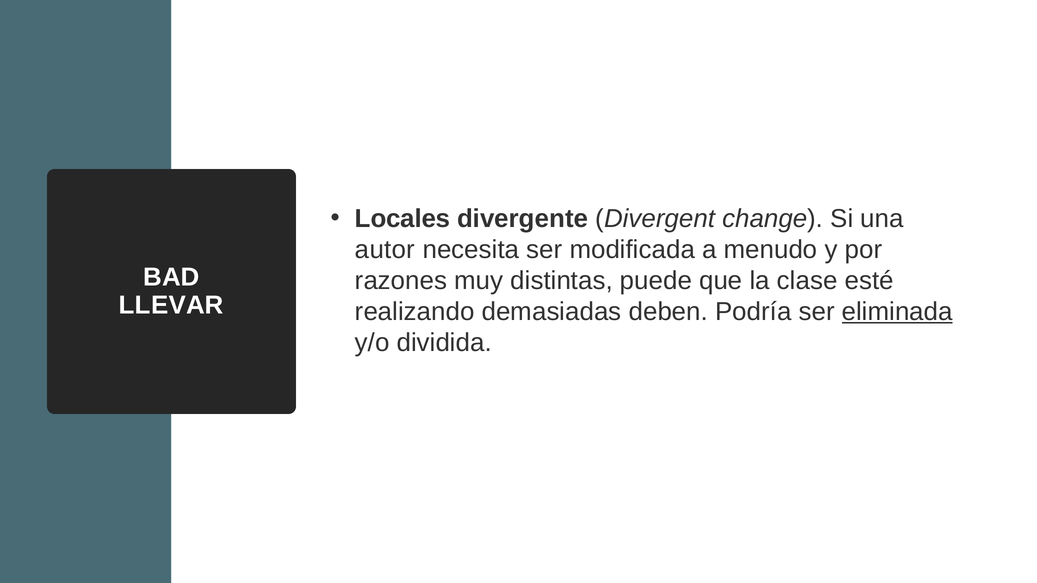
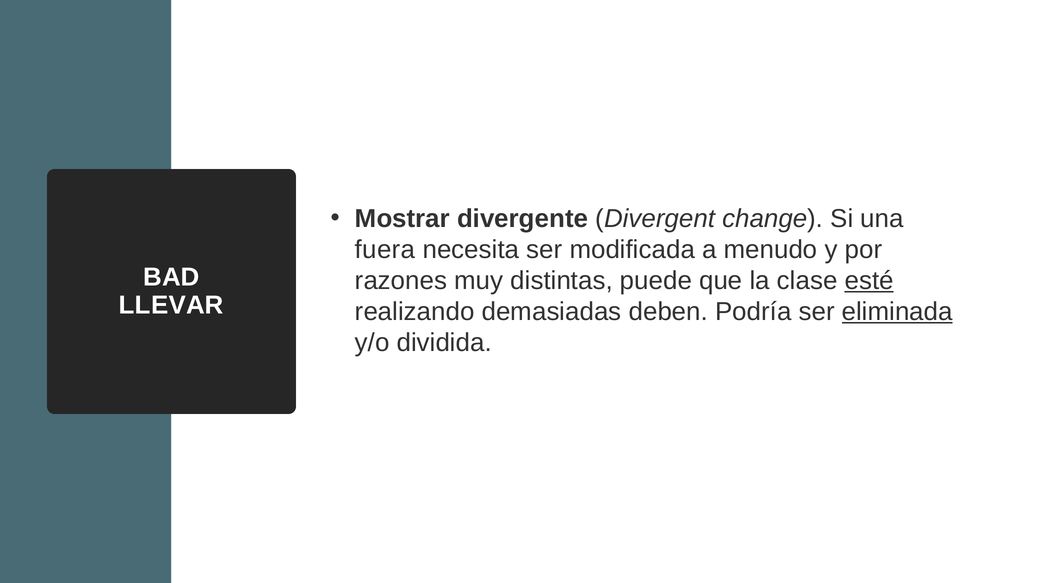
Locales: Locales -> Mostrar (402, 219)
autor: autor -> fuera (385, 250)
esté underline: none -> present (869, 281)
